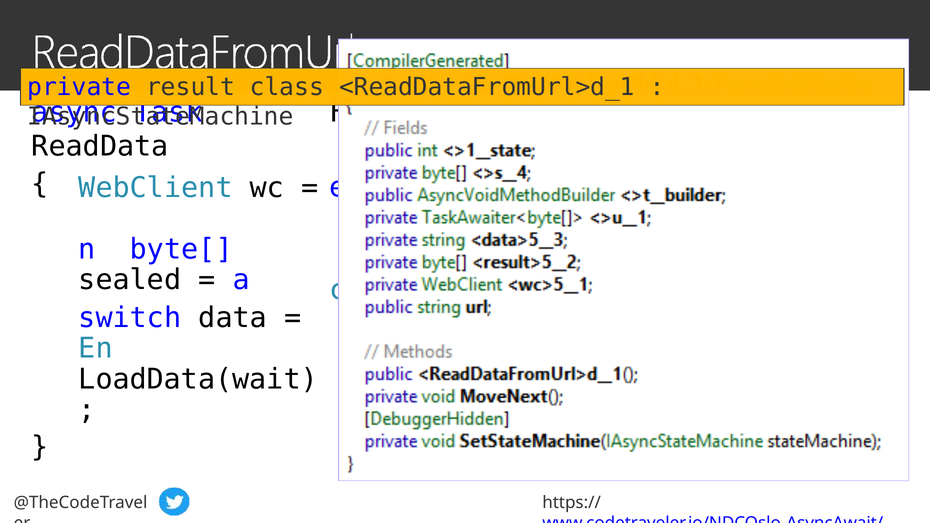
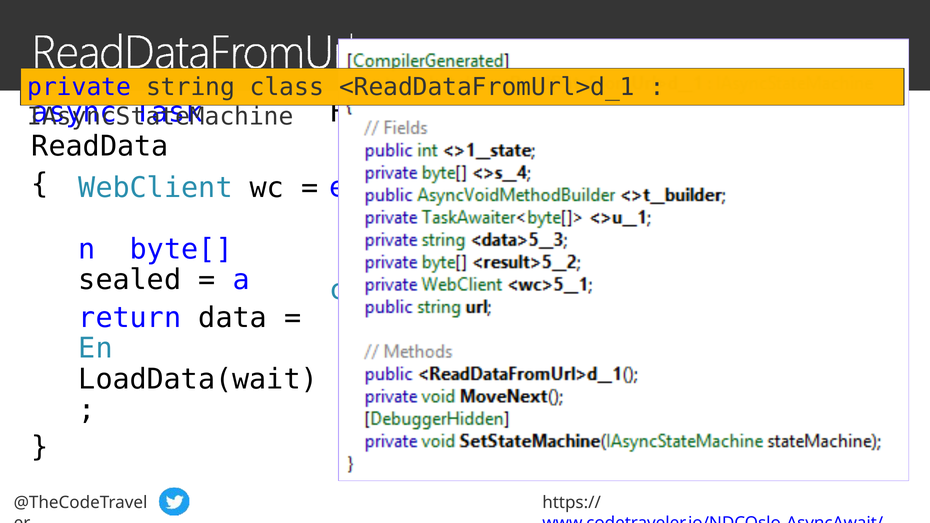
result: result -> string (191, 87)
switch: switch -> return (130, 318)
